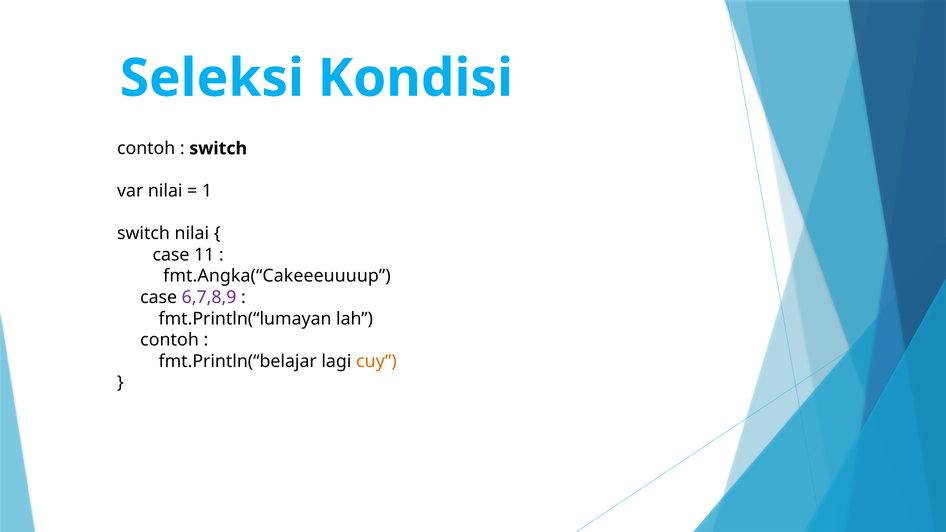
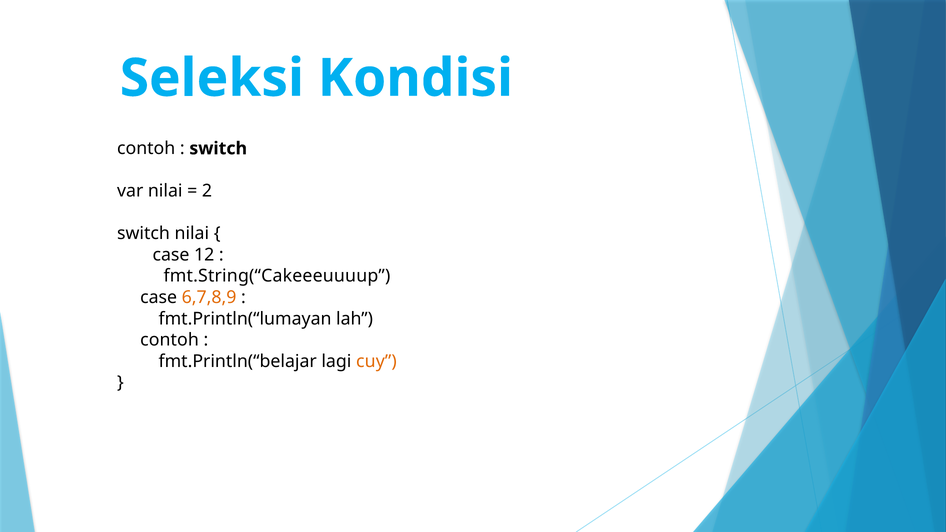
1: 1 -> 2 (207, 191)
11: 11 -> 12 (204, 255)
fmt.Angka(“Cakeeeuuuup: fmt.Angka(“Cakeeeuuuup -> fmt.String(“Cakeeeuuuup (277, 276)
6,7,8,9 colour: purple -> orange (209, 297)
